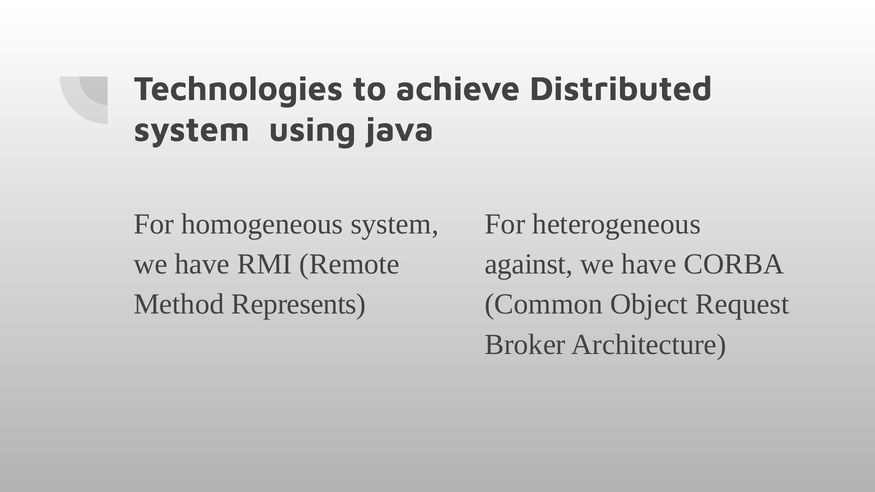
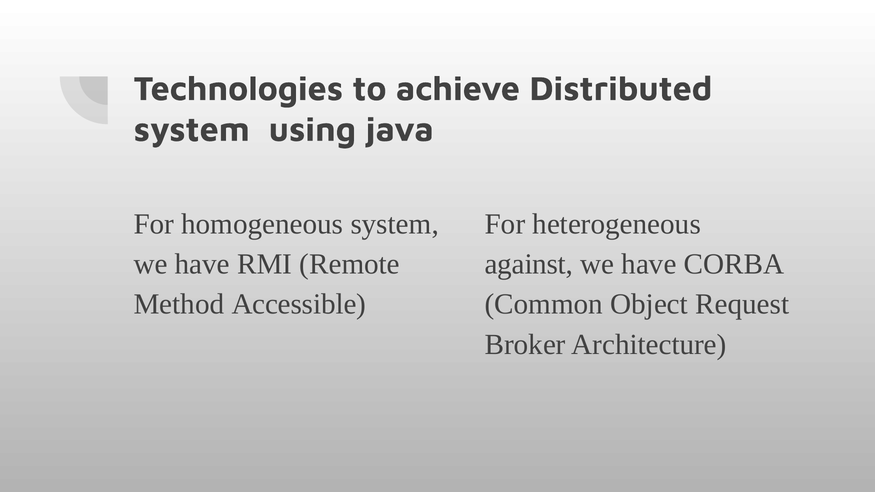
Represents: Represents -> Accessible (299, 304)
